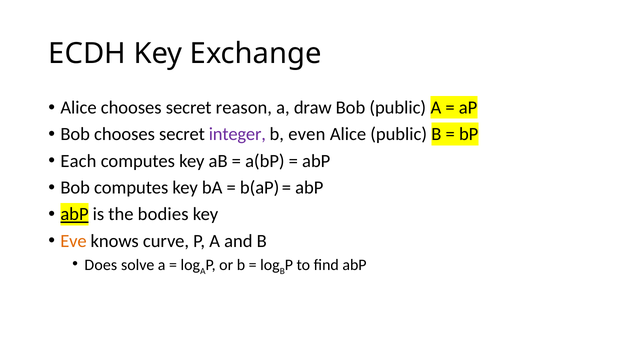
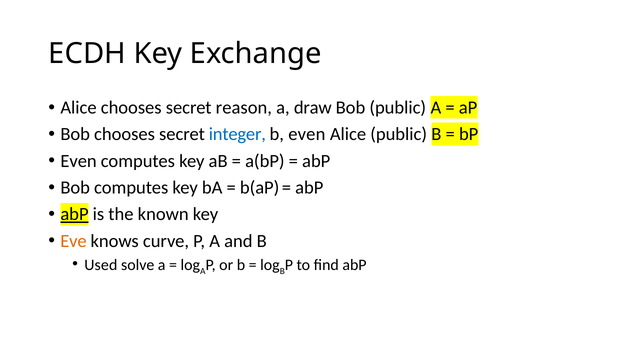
integer colour: purple -> blue (237, 134)
Each: Each -> Even (79, 161)
bodies: bodies -> known (163, 214)
Does: Does -> Used (101, 265)
